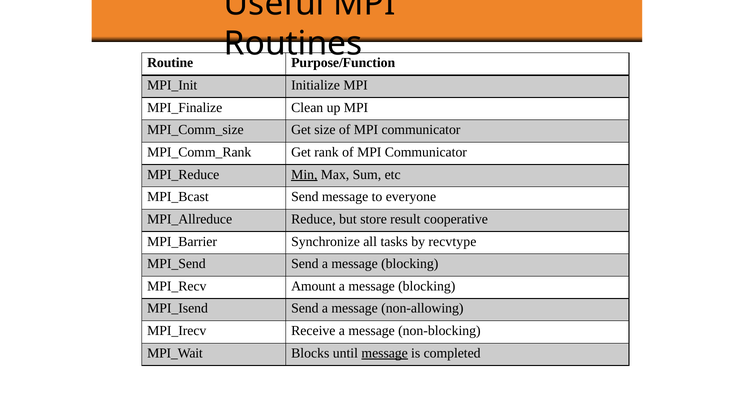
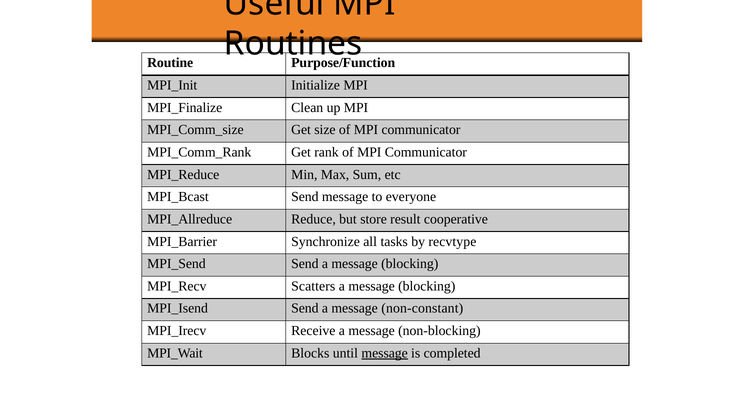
Min underline: present -> none (304, 174)
Amount: Amount -> Scatters (313, 286)
non-allowing: non-allowing -> non-constant (422, 308)
